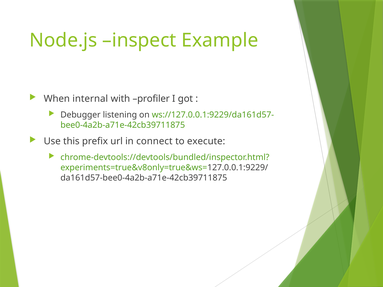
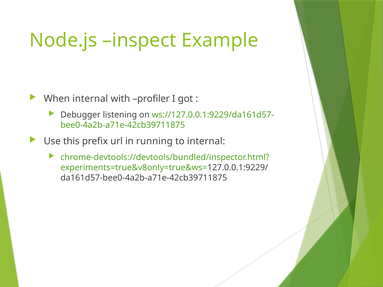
connect: connect -> running (154, 141)
to execute: execute -> internal (206, 141)
